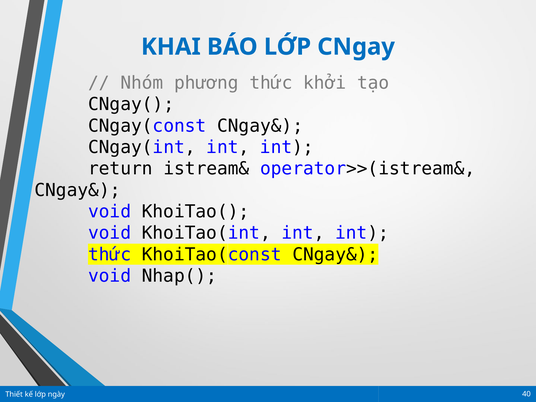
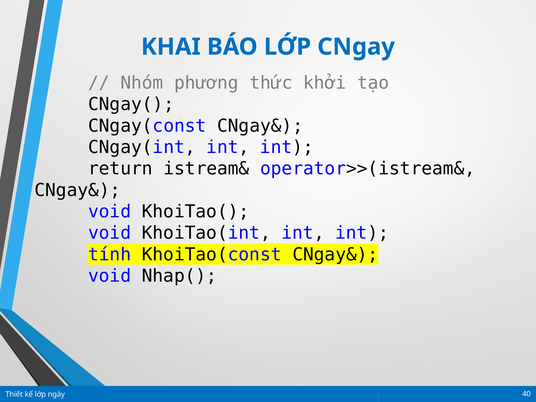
thức: thức -> tính (110, 255)
